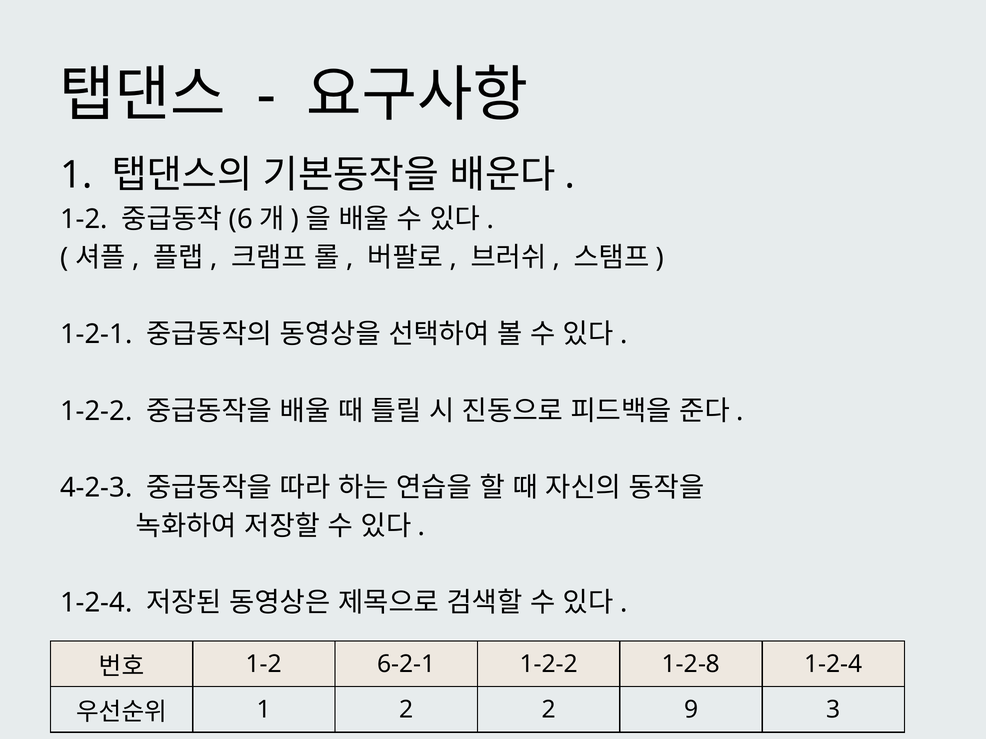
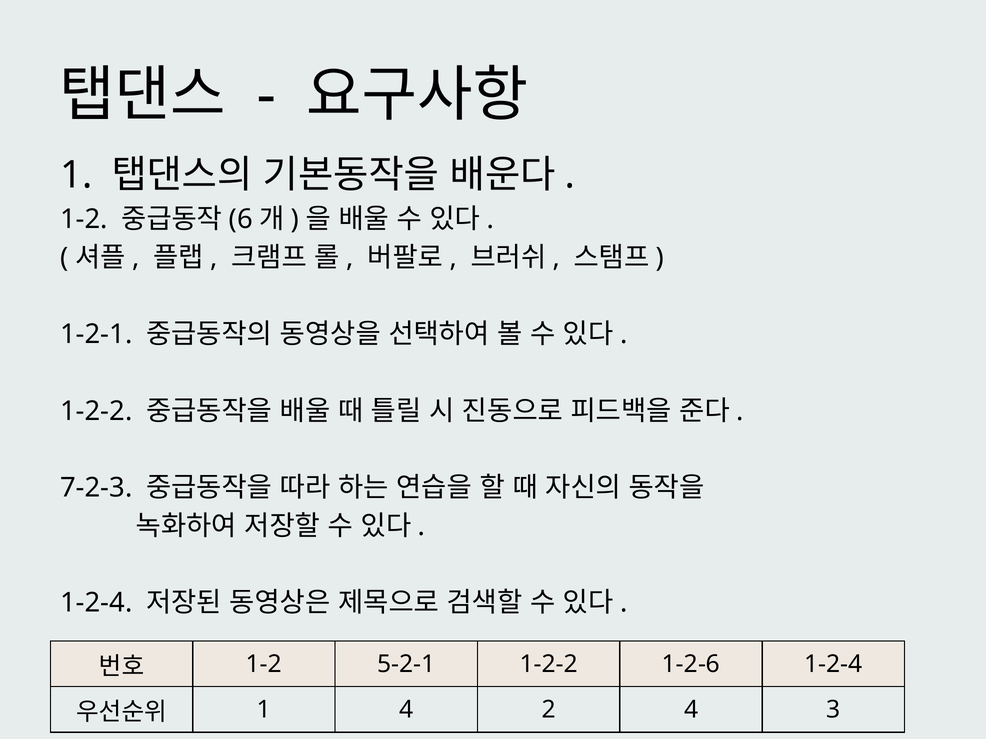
4-2-3: 4-2-3 -> 7-2-3 (96, 488)
6-2-1: 6-2-1 -> 5-2-1 (406, 665)
1-2-8: 1-2-8 -> 1-2-6 (691, 665)
1 2: 2 -> 4 (406, 710)
2 9: 9 -> 4 (691, 710)
